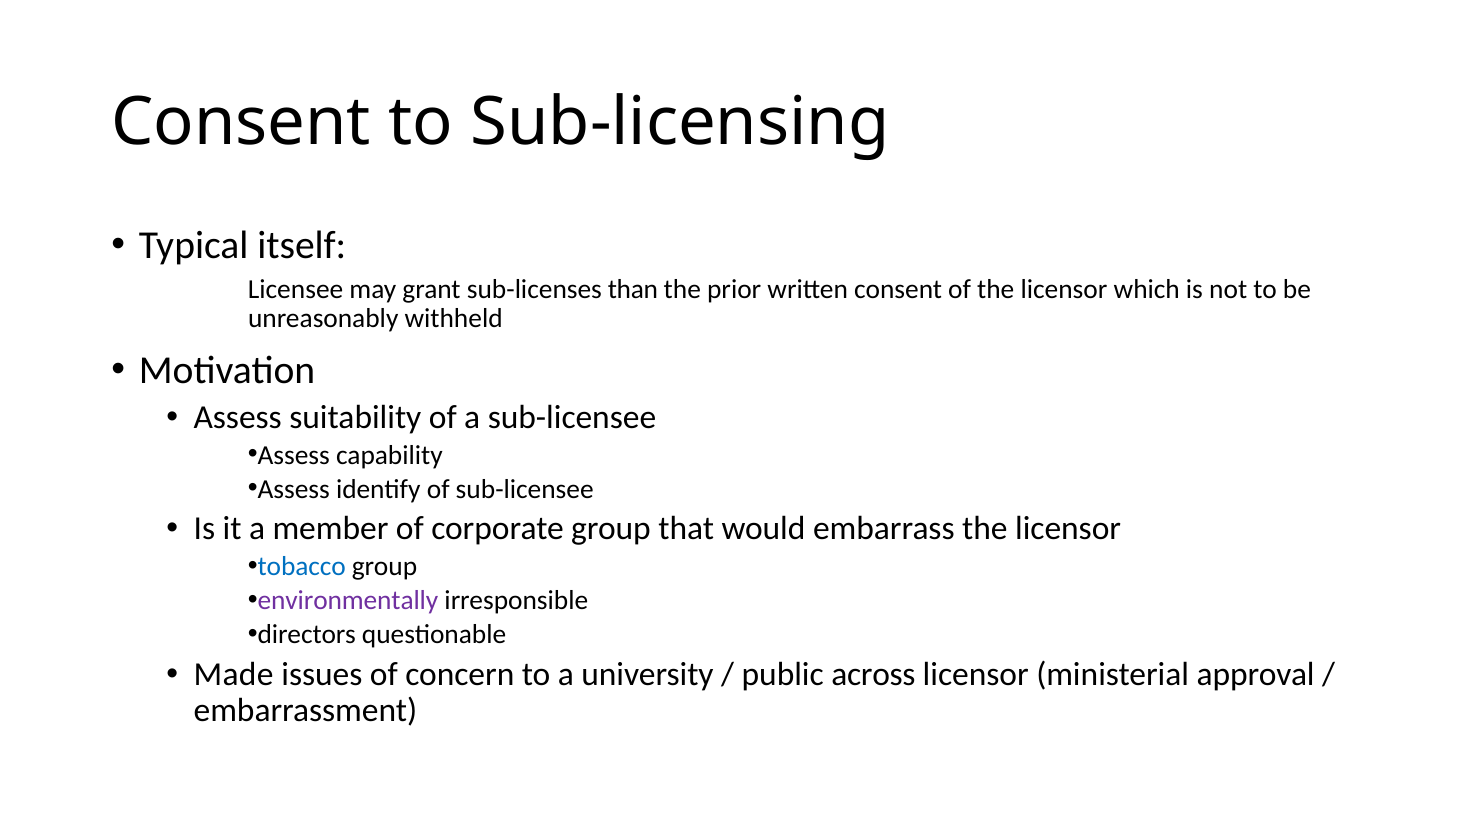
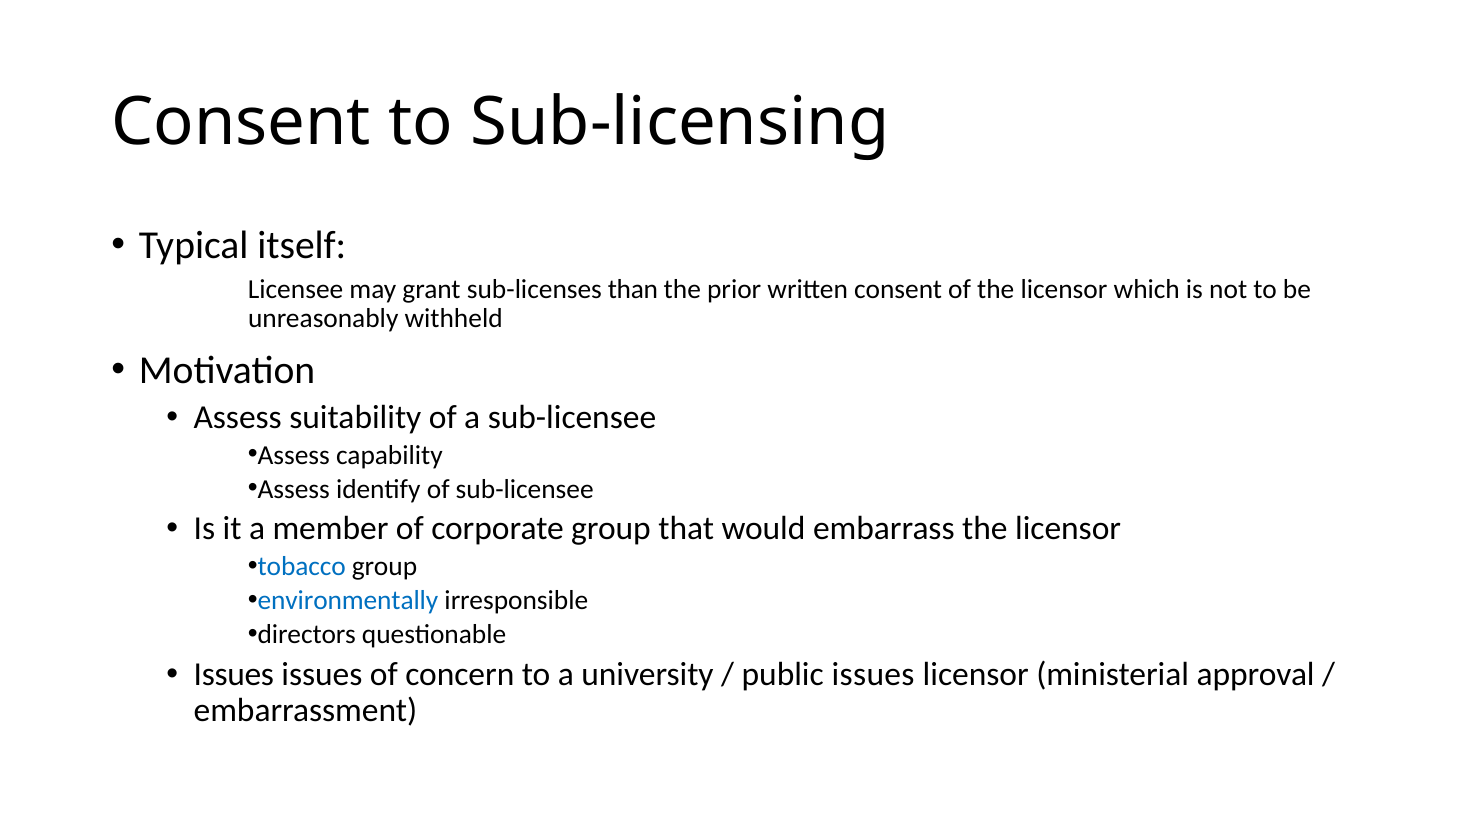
environmentally colour: purple -> blue (348, 601)
Made: Made -> Issues (234, 675)
public across: across -> issues (873, 675)
